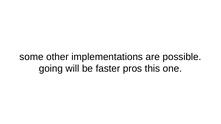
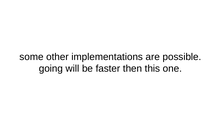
pros: pros -> then (133, 69)
